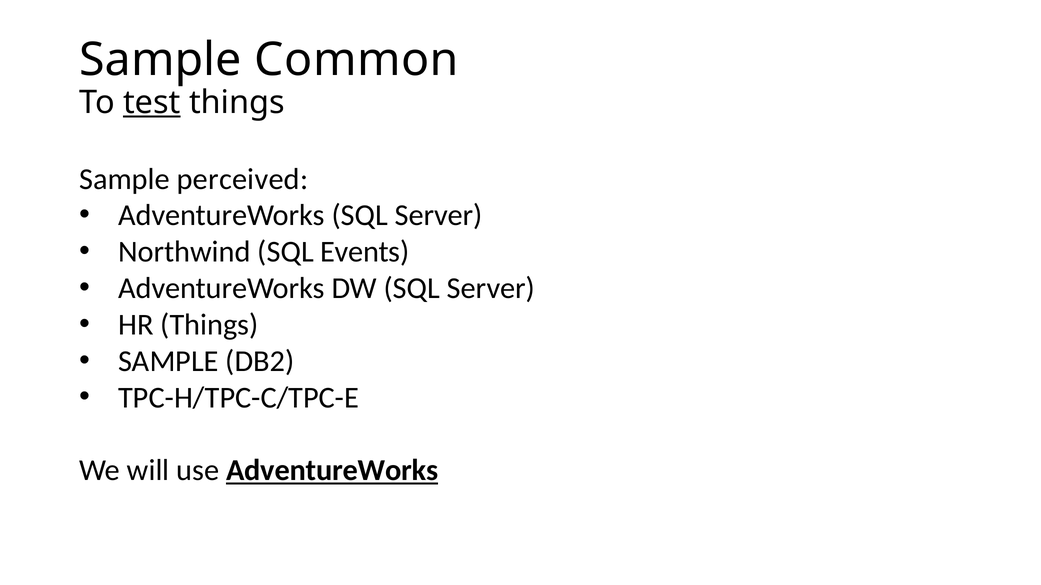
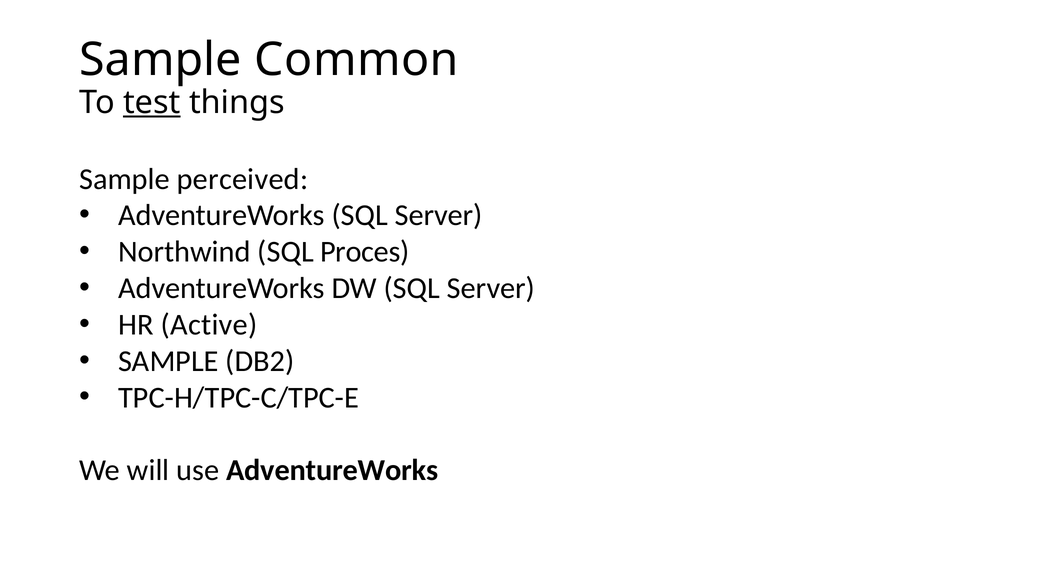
Events: Events -> Proces (365, 252)
HR Things: Things -> Active (209, 325)
AdventureWorks underline: present -> none (332, 471)
